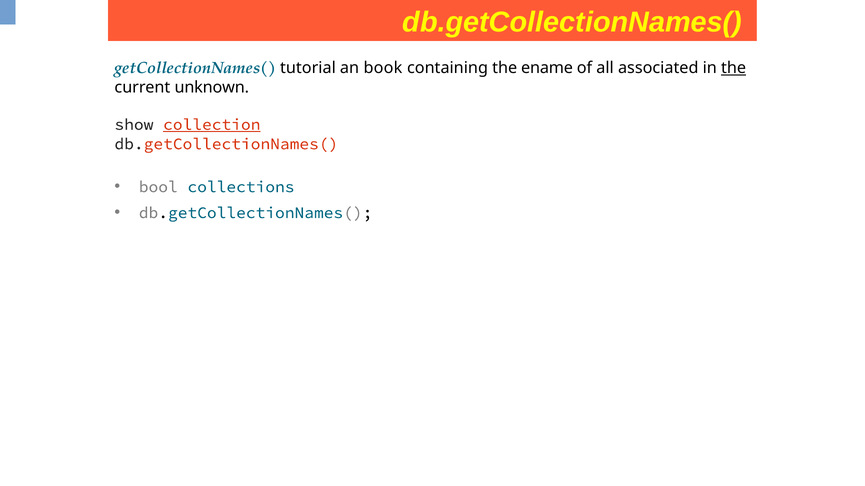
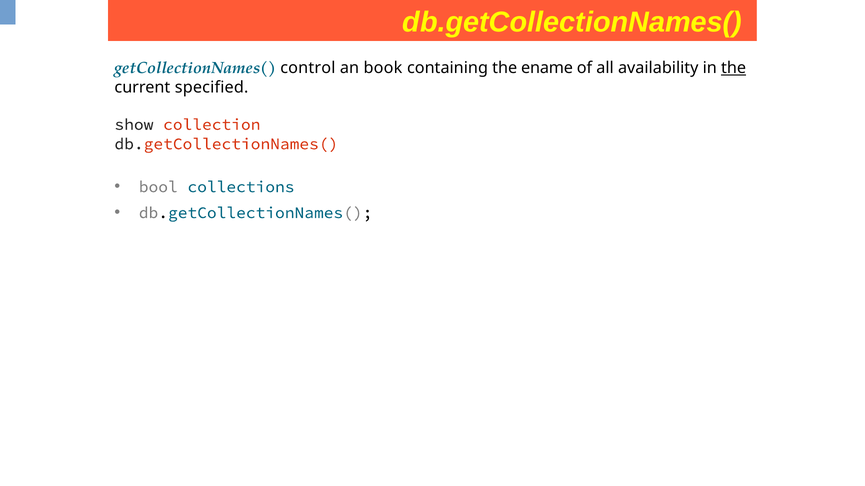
tutorial: tutorial -> control (308, 68)
associated: associated -> availability (658, 68)
unknown: unknown -> specified (212, 88)
collection underline: present -> none (212, 125)
